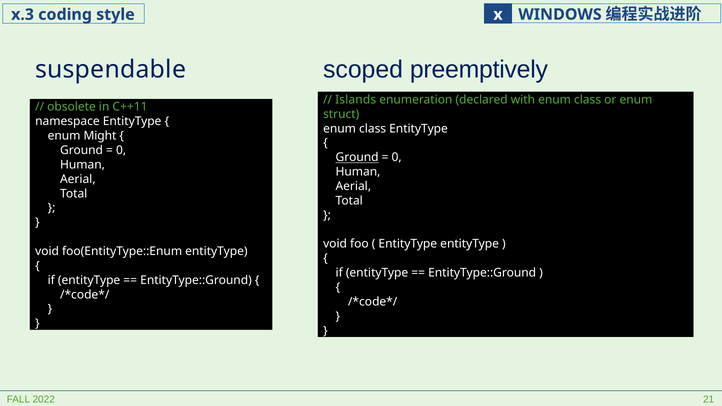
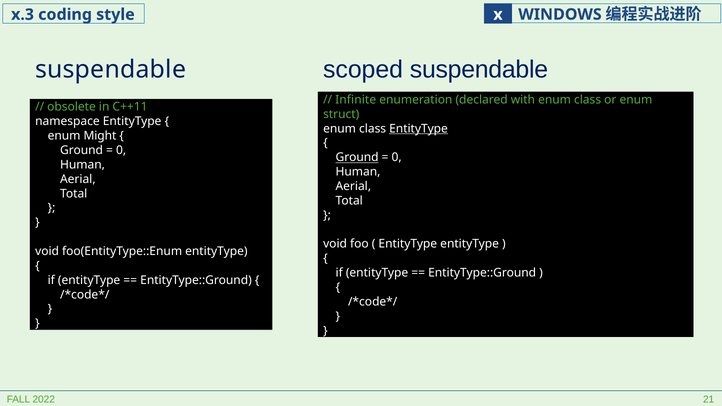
scoped preemptively: preemptively -> suspendable (479, 70)
Islands: Islands -> Infinite (356, 100)
EntityType underline: none -> present (419, 129)
